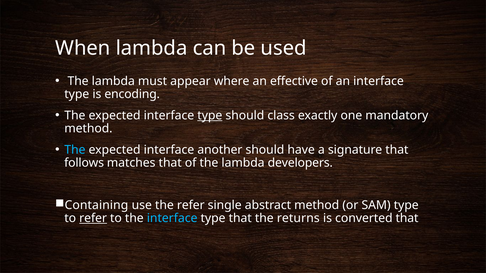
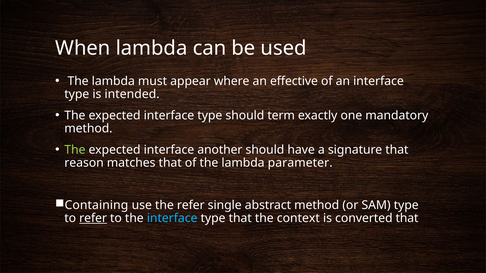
encoding: encoding -> intended (132, 94)
type underline: present -> none (210, 116)
class: class -> term (281, 116)
The colour: light blue -> light green (75, 150)
follows: follows -> reason (84, 163)
developers: developers -> parameter (300, 163)
returns: returns -> context (298, 219)
